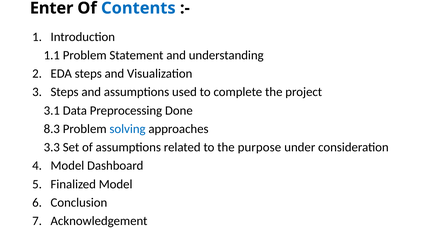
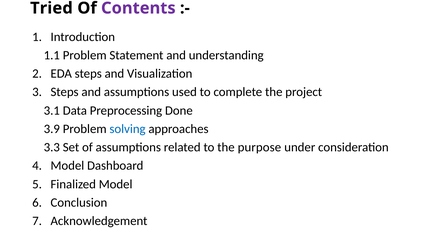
Enter: Enter -> Tried (51, 8)
Contents colour: blue -> purple (138, 8)
8.3: 8.3 -> 3.9 (52, 129)
